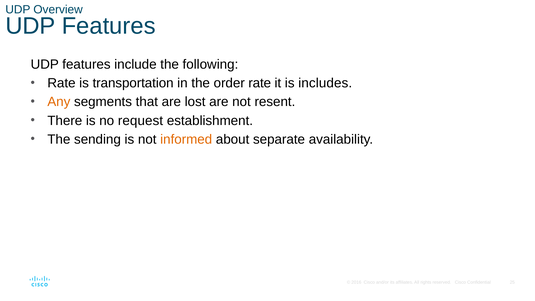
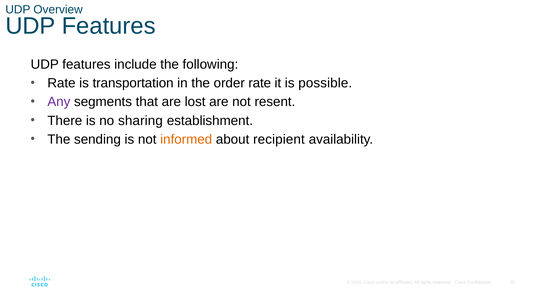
includes: includes -> possible (325, 83)
Any colour: orange -> purple (59, 102)
request: request -> sharing (140, 121)
separate: separate -> recipient (279, 139)
